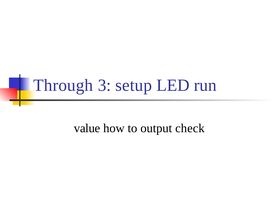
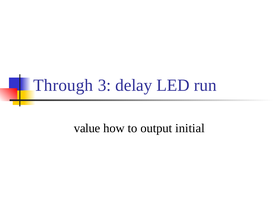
setup: setup -> delay (134, 85)
check: check -> initial (190, 128)
